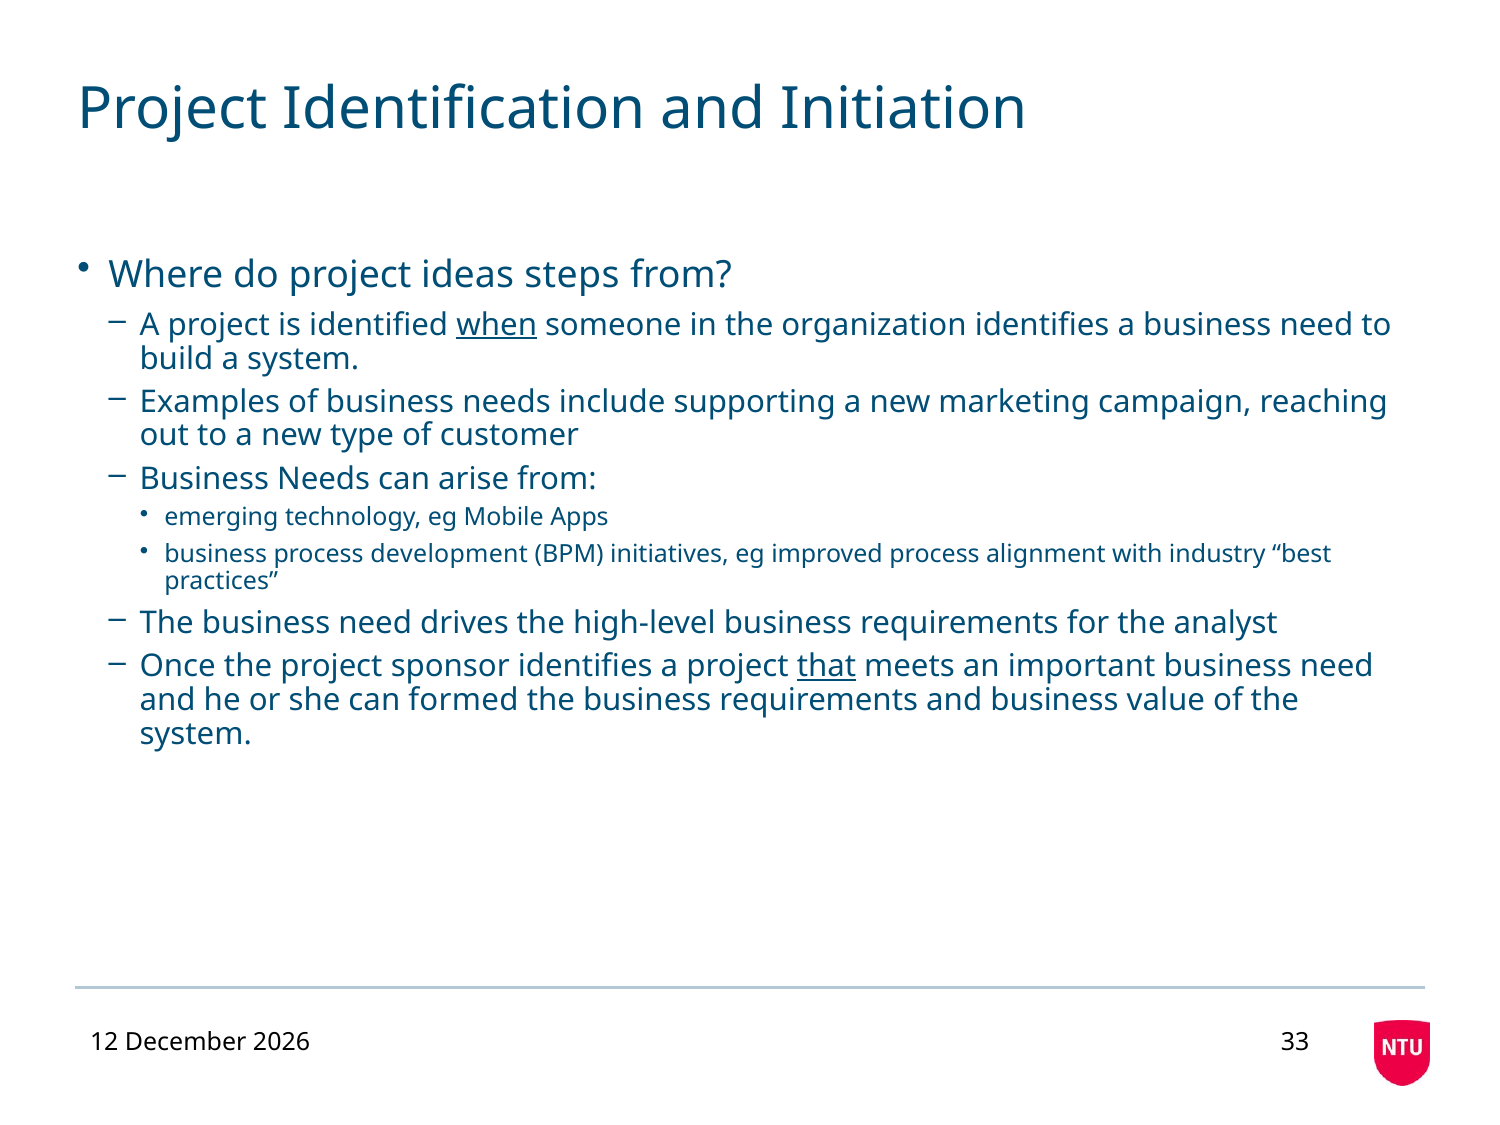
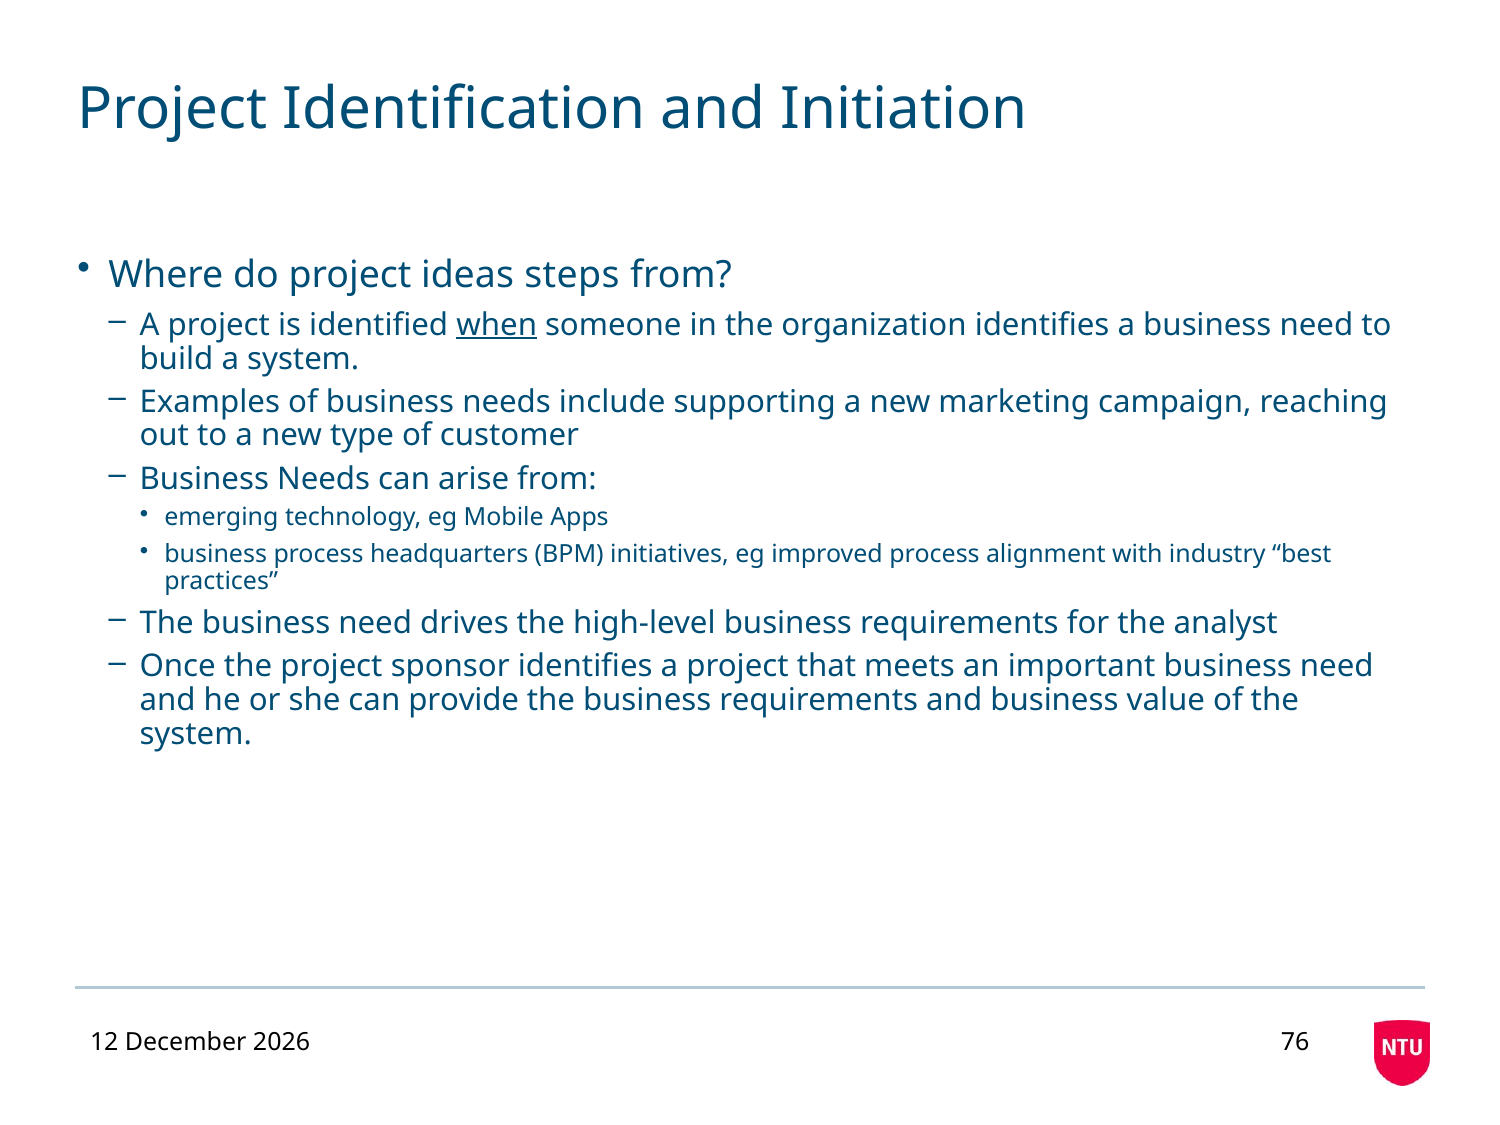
development: development -> headquarters (449, 554)
that underline: present -> none (826, 666)
formed: formed -> provide (464, 700)
33: 33 -> 76 (1295, 1042)
